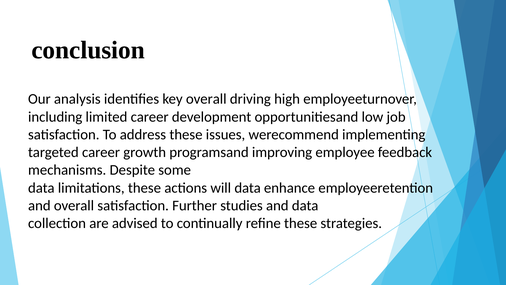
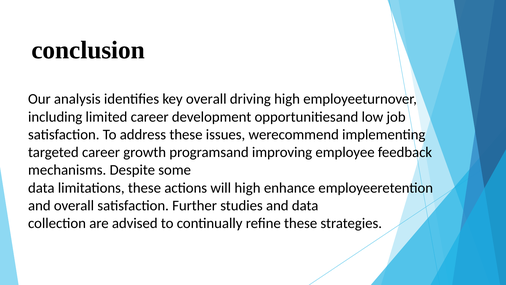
will data: data -> high (247, 188)
